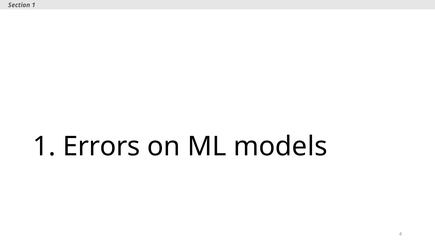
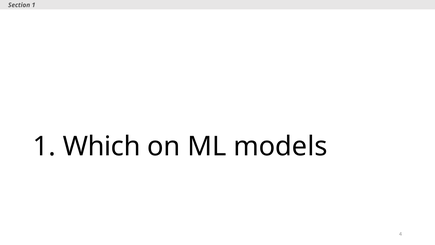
Errors: Errors -> Which (102, 146)
